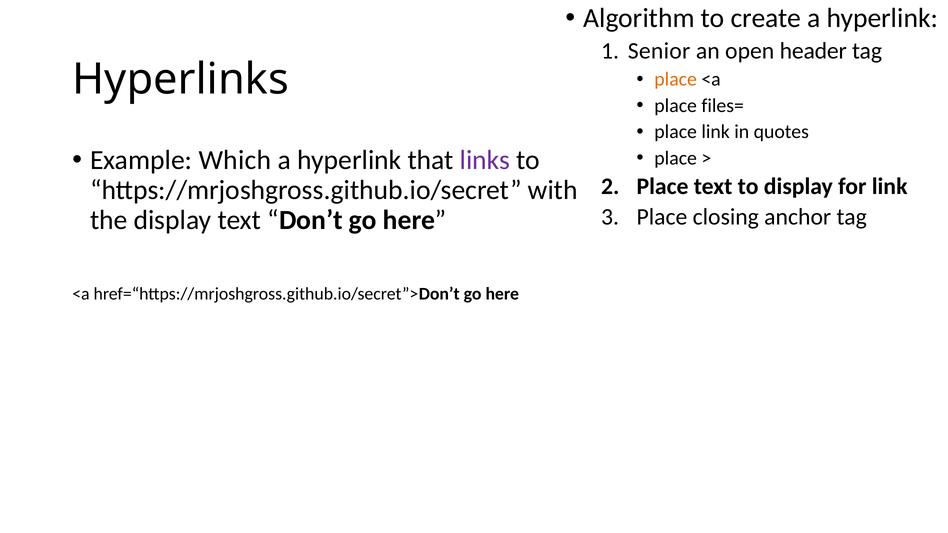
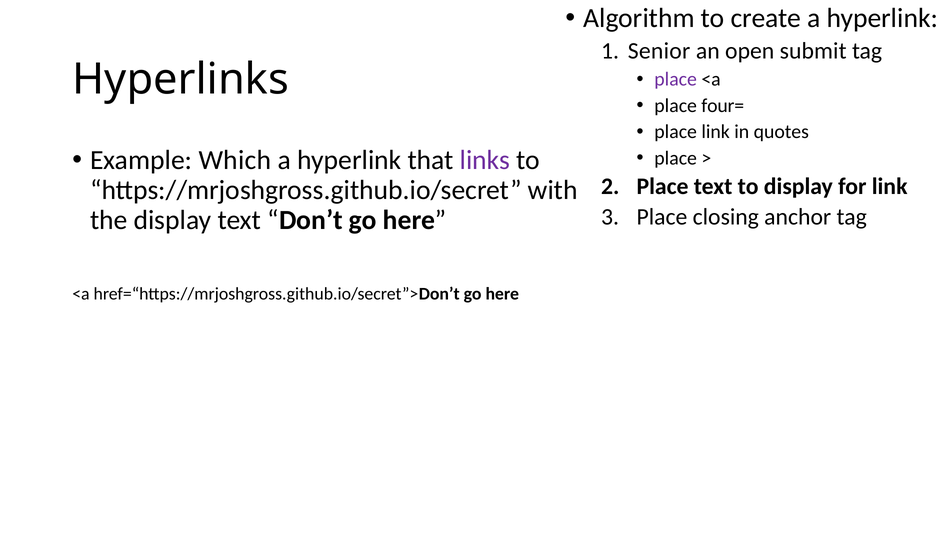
header: header -> submit (813, 51)
place colour: orange -> purple (676, 79)
files=: files= -> four= (723, 106)
